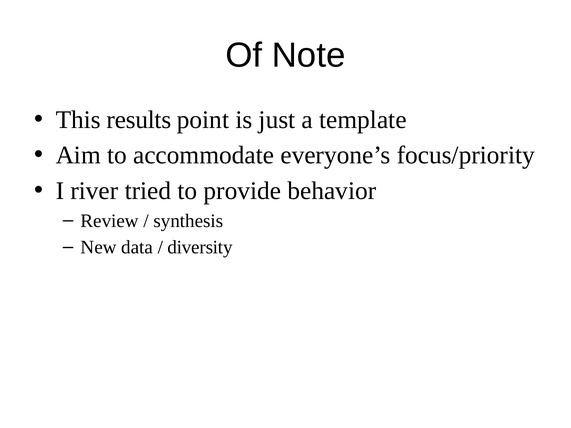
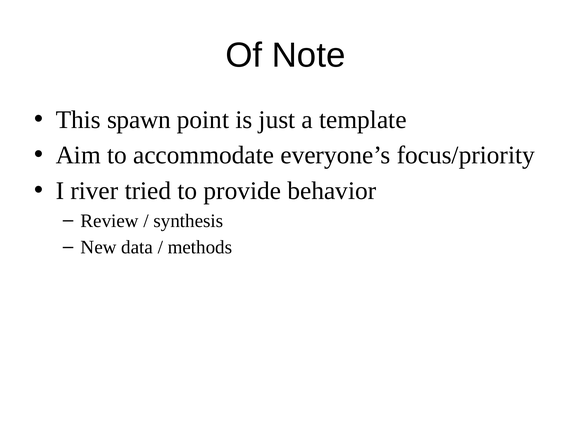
results: results -> spawn (139, 120)
diversity: diversity -> methods (200, 248)
